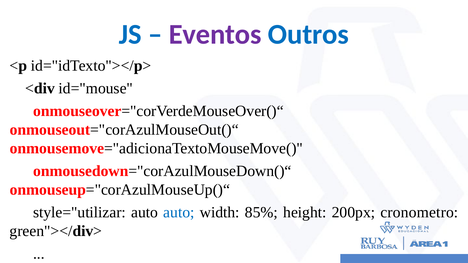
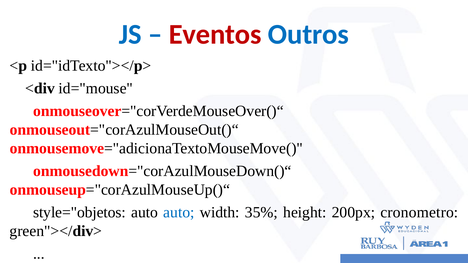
Eventos colour: purple -> red (215, 34)
style="utilizar: style="utilizar -> style="objetos (79, 213)
85%: 85% -> 35% (261, 213)
